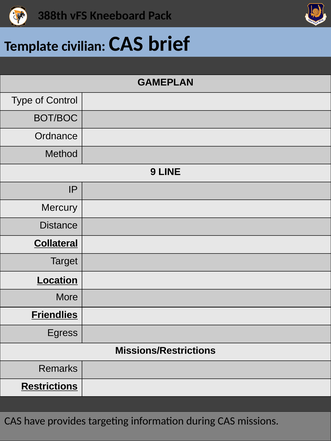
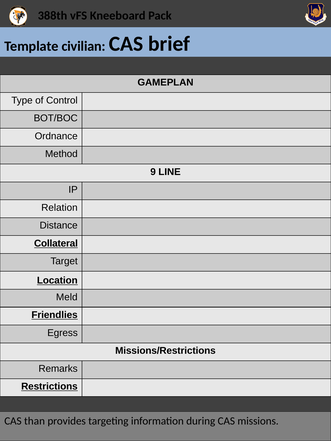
Mercury: Mercury -> Relation (59, 208)
More: More -> Meld (67, 297)
have: have -> than (35, 421)
